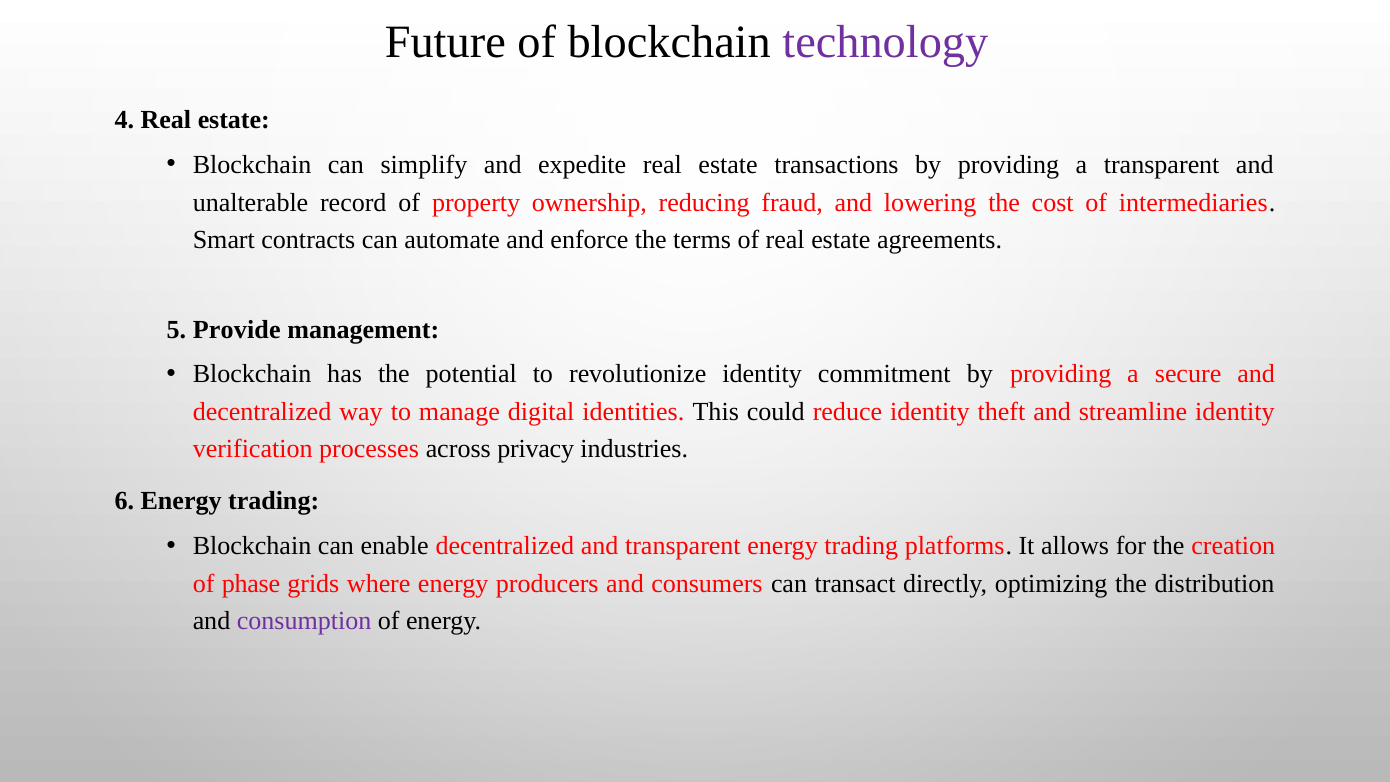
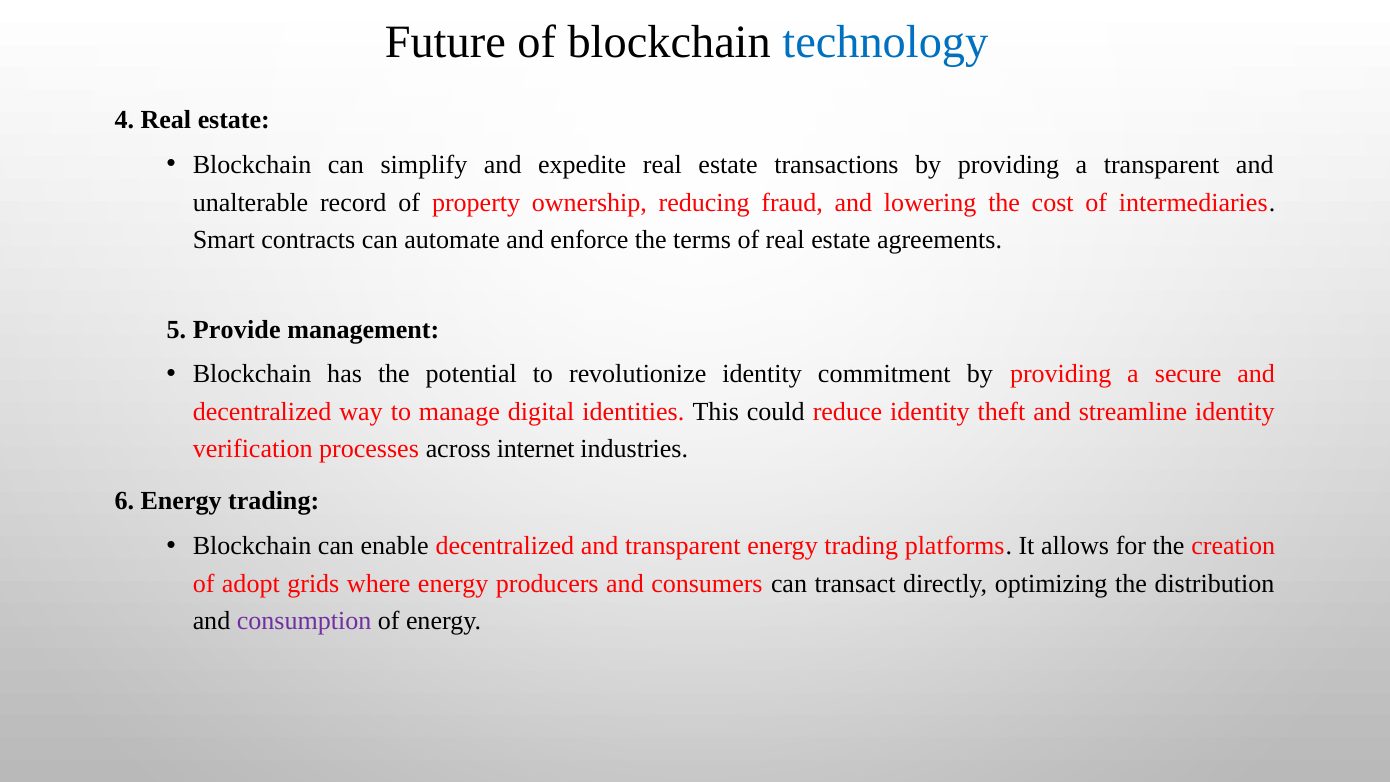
technology colour: purple -> blue (885, 42)
privacy: privacy -> internet (536, 449)
phase: phase -> adopt (251, 583)
